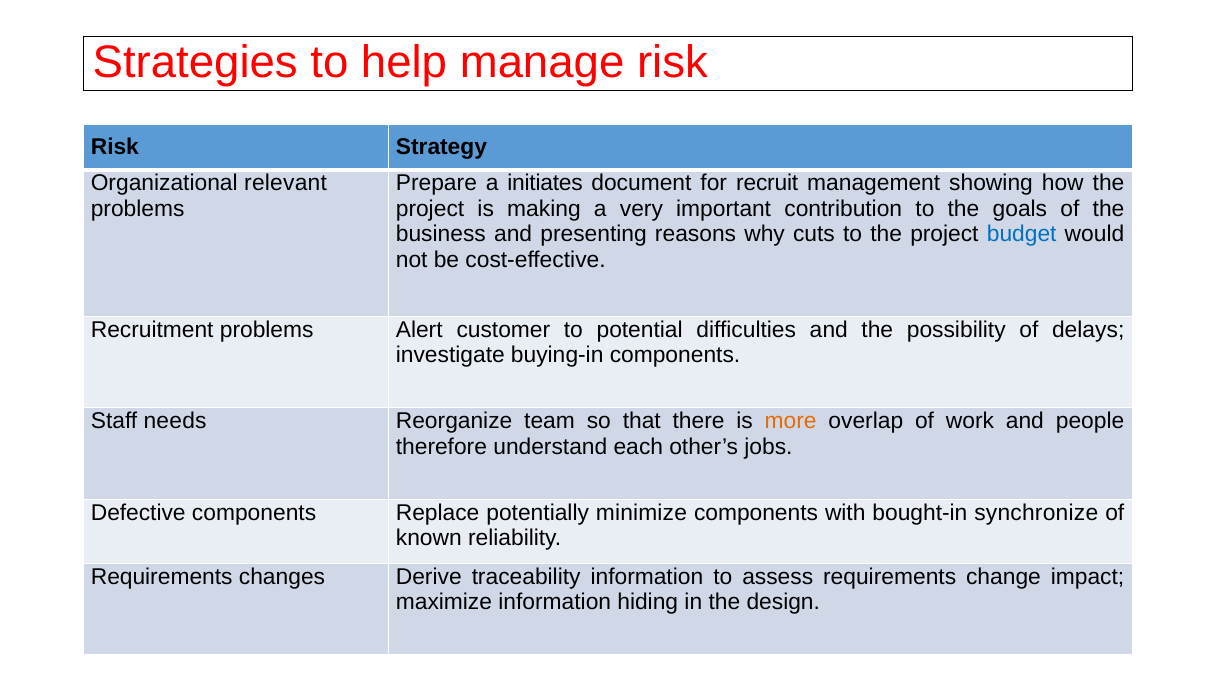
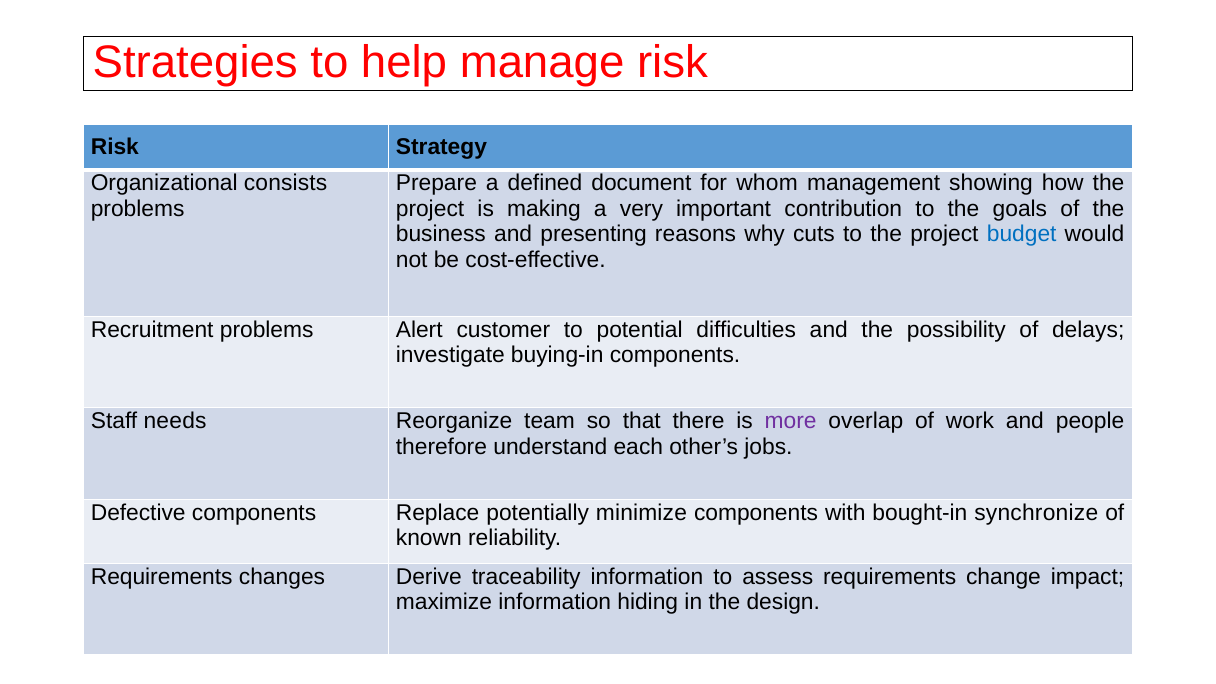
relevant: relevant -> consists (286, 183)
initiates: initiates -> defined (545, 183)
recruit: recruit -> whom (767, 183)
more colour: orange -> purple (791, 421)
